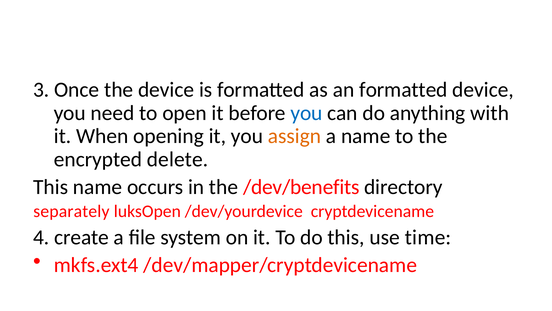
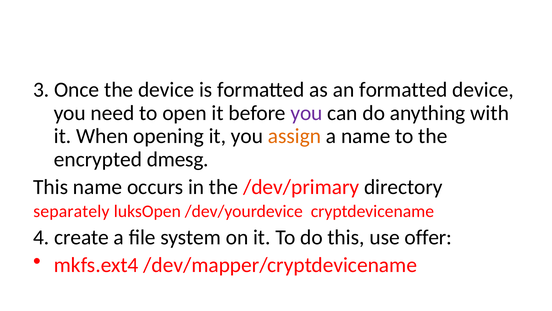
you colour: blue -> purple (306, 113)
delete: delete -> dmesg (178, 159)
/dev/benefits: /dev/benefits -> /dev/primary (301, 187)
time: time -> offer (428, 237)
